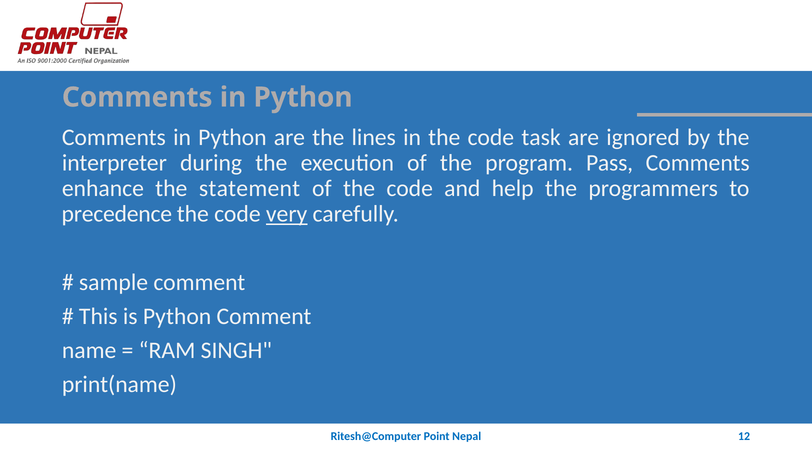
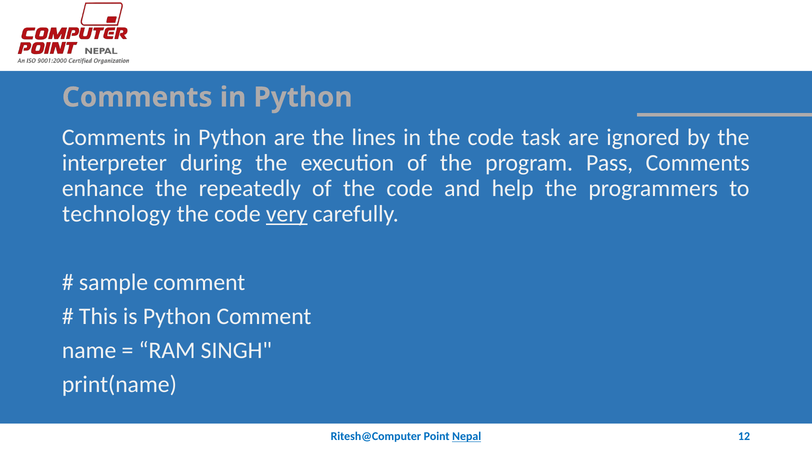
statement: statement -> repeatedly (250, 188)
precedence: precedence -> technology (117, 214)
Nepal underline: none -> present (467, 436)
